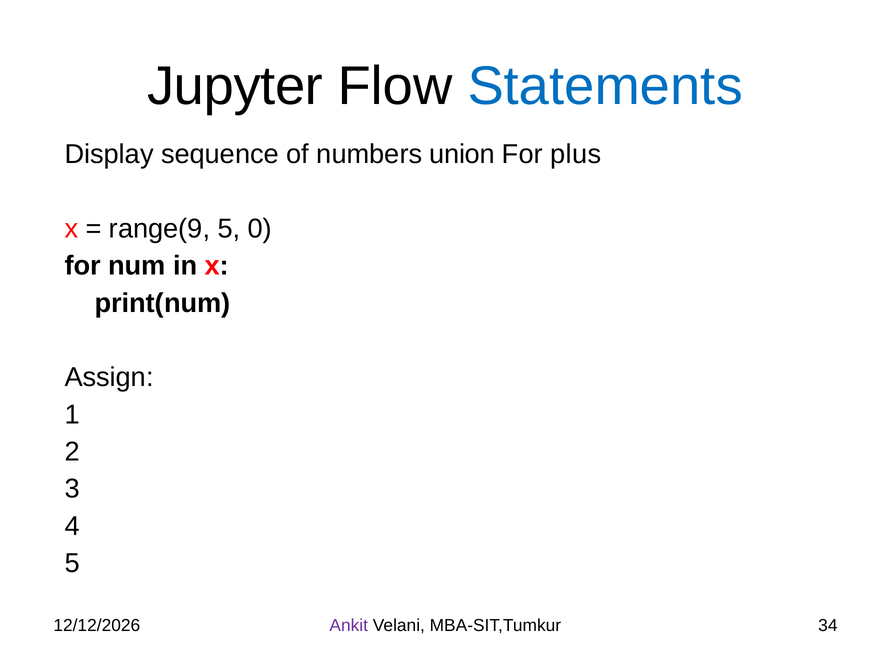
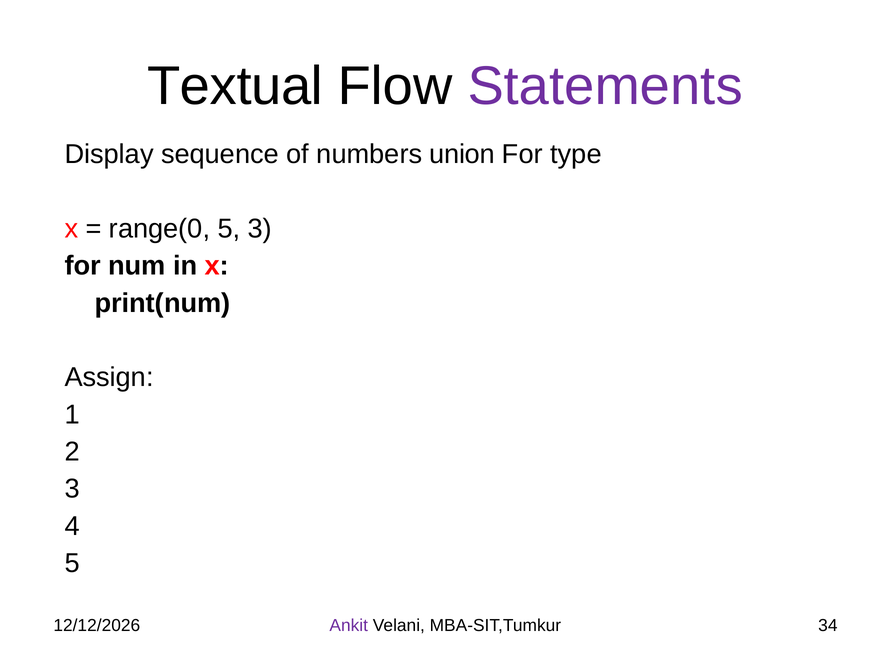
Jupyter: Jupyter -> Textual (235, 86)
Statements colour: blue -> purple (605, 86)
plus: plus -> type (576, 154)
range(9: range(9 -> range(0 (160, 229)
5 0: 0 -> 3 (260, 229)
